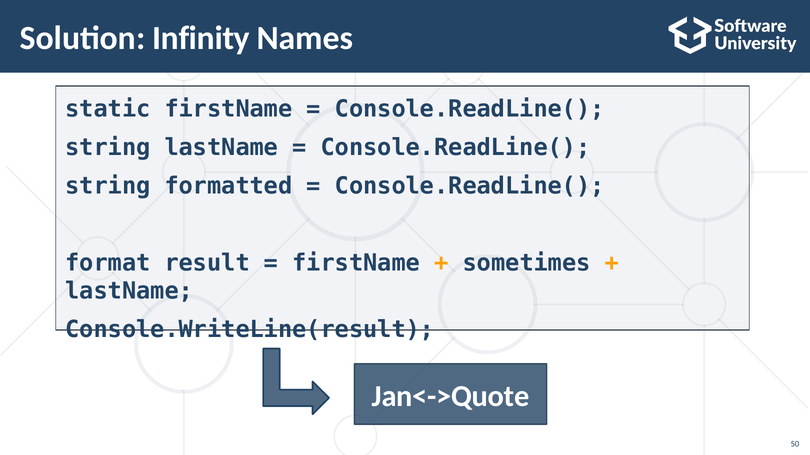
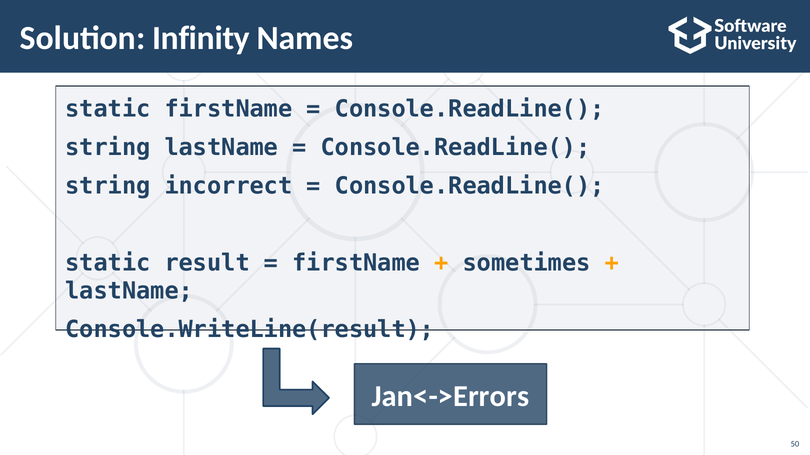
formatted: formatted -> incorrect (228, 186)
format: format -> static (108, 263)
Jan<->Quote: Jan<->Quote -> Jan<->Errors (450, 397)
